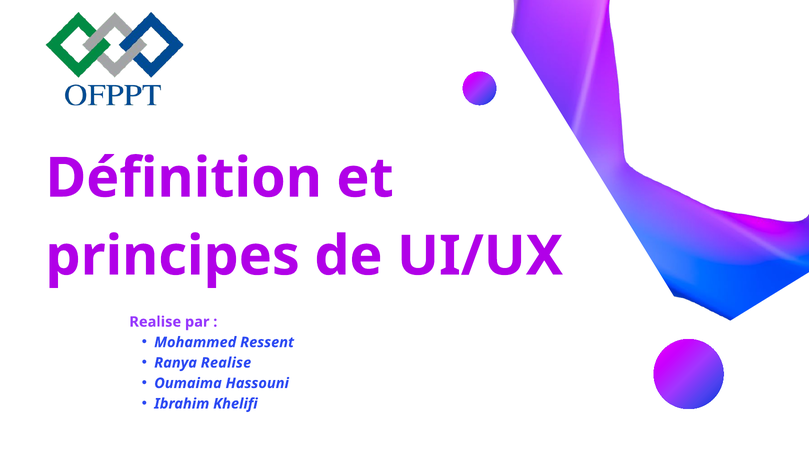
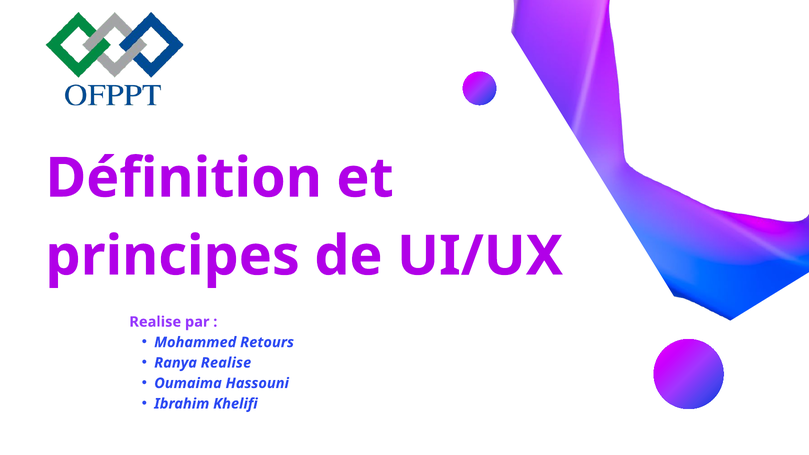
Ressent: Ressent -> Retours (267, 342)
